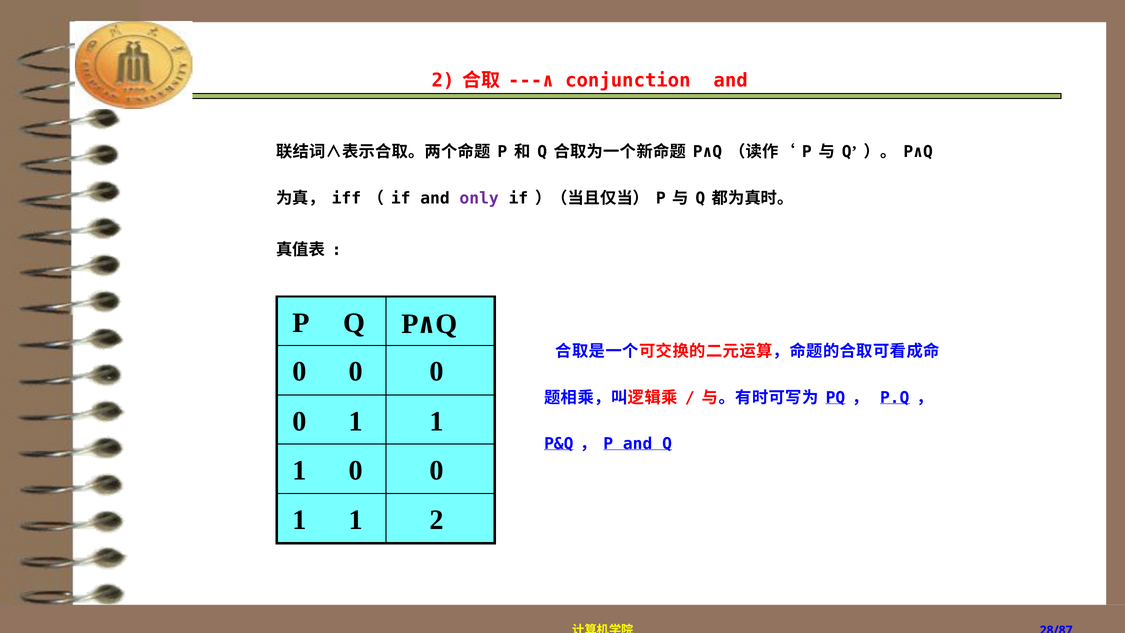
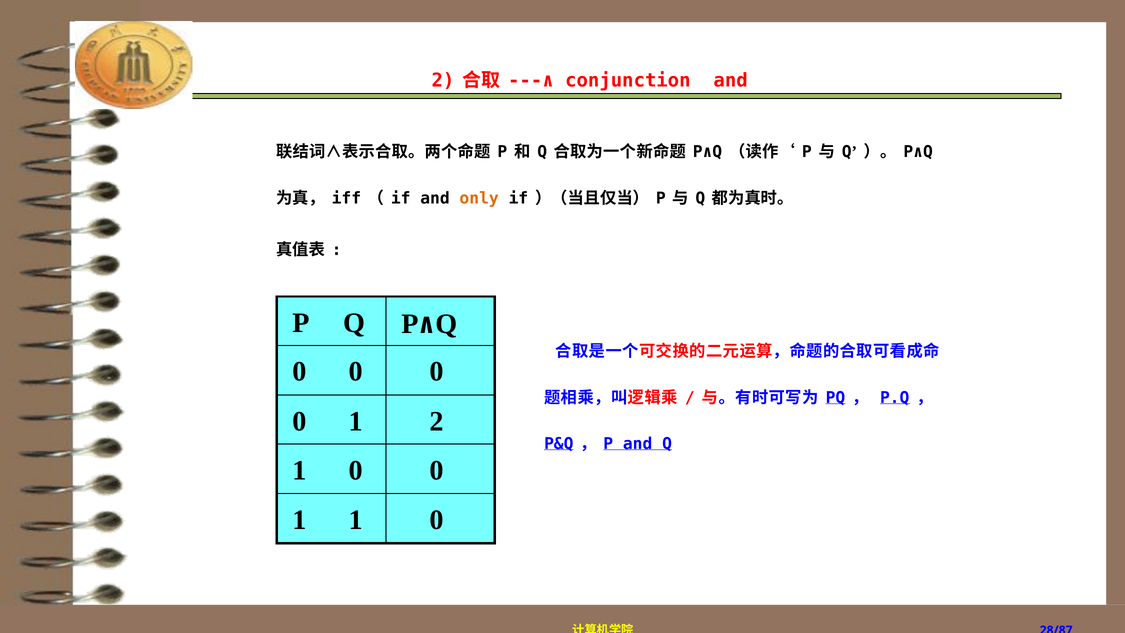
only colour: purple -> orange (479, 198)
1: 1 -> 2 (436, 421)
1 1 2: 2 -> 0 (436, 520)
